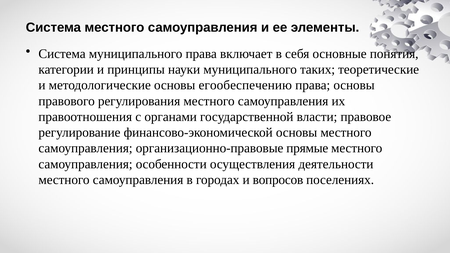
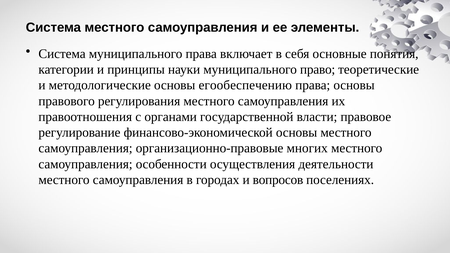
таких: таких -> право (318, 70)
прямые: прямые -> многих (307, 148)
